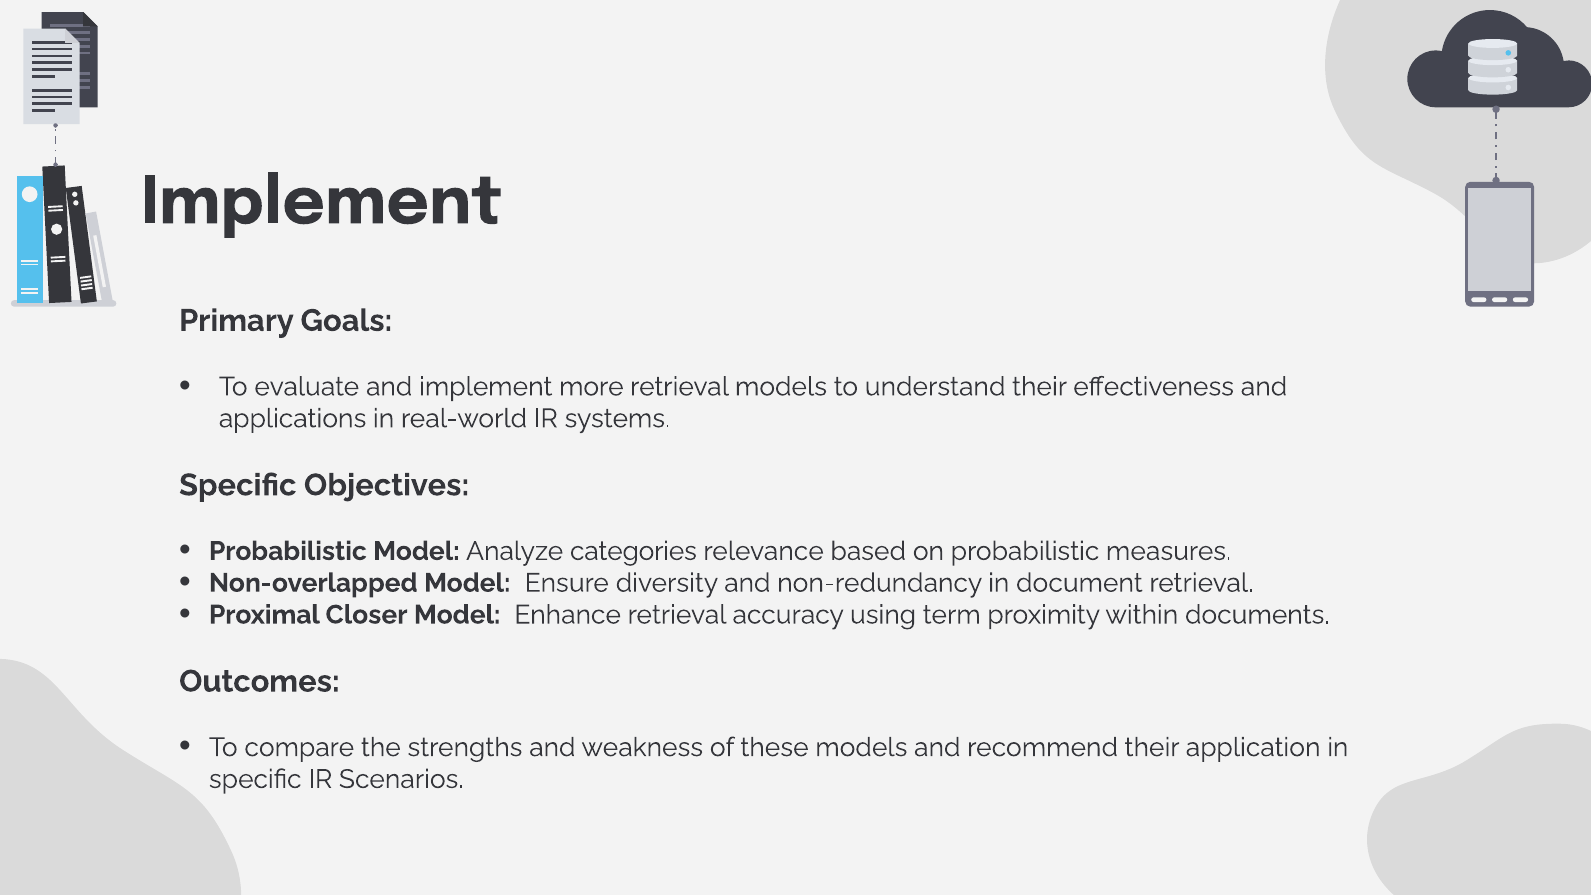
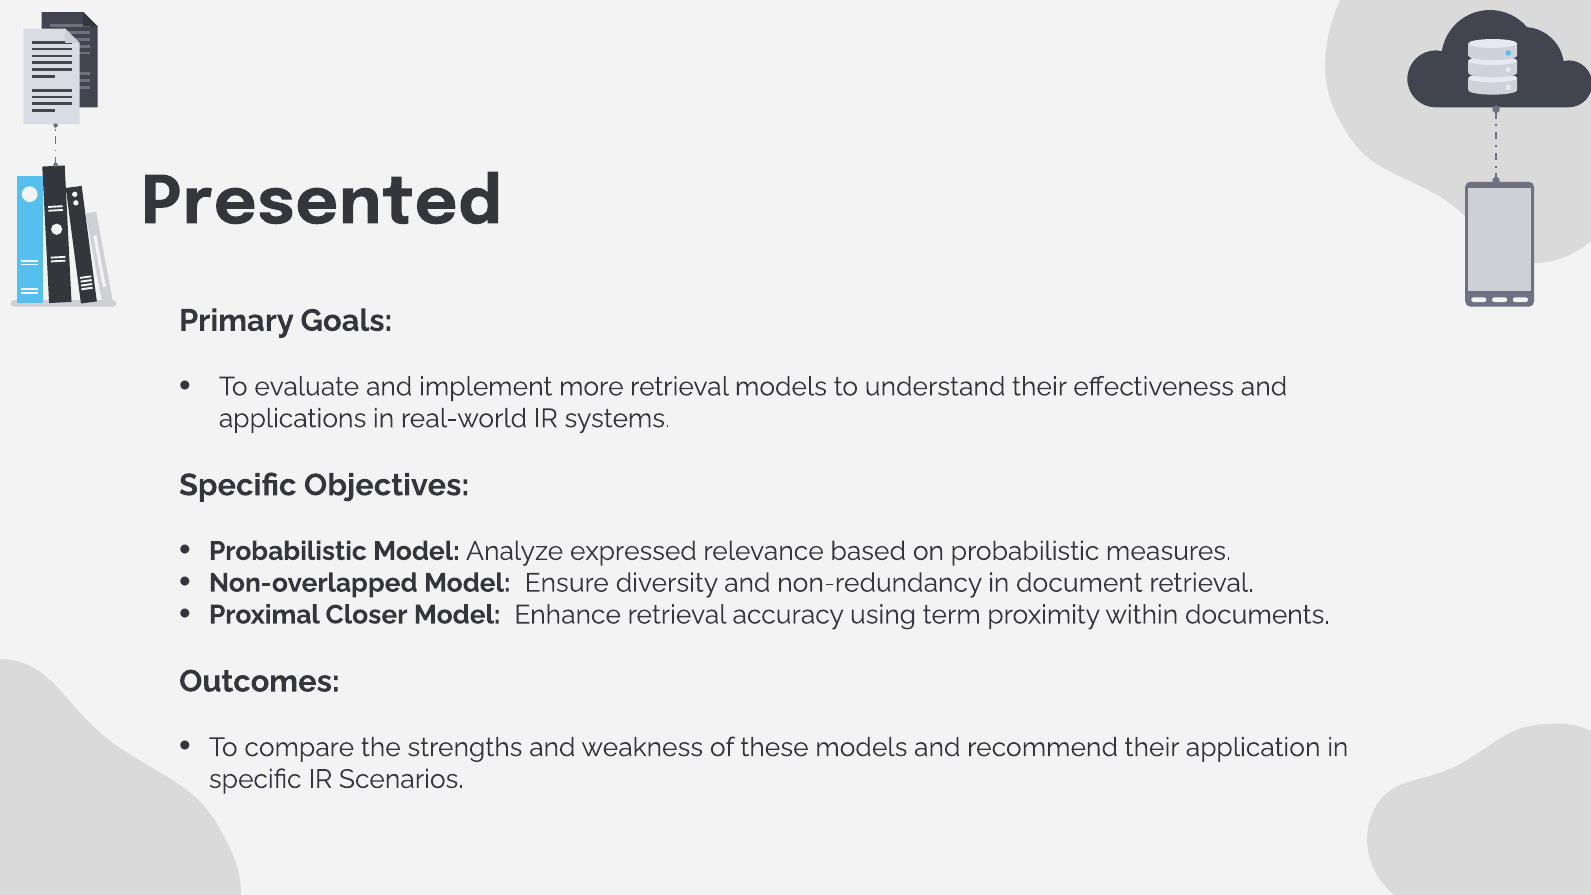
Implement: Implement -> Presented (322, 202)
categories: categories -> expressed (633, 551)
